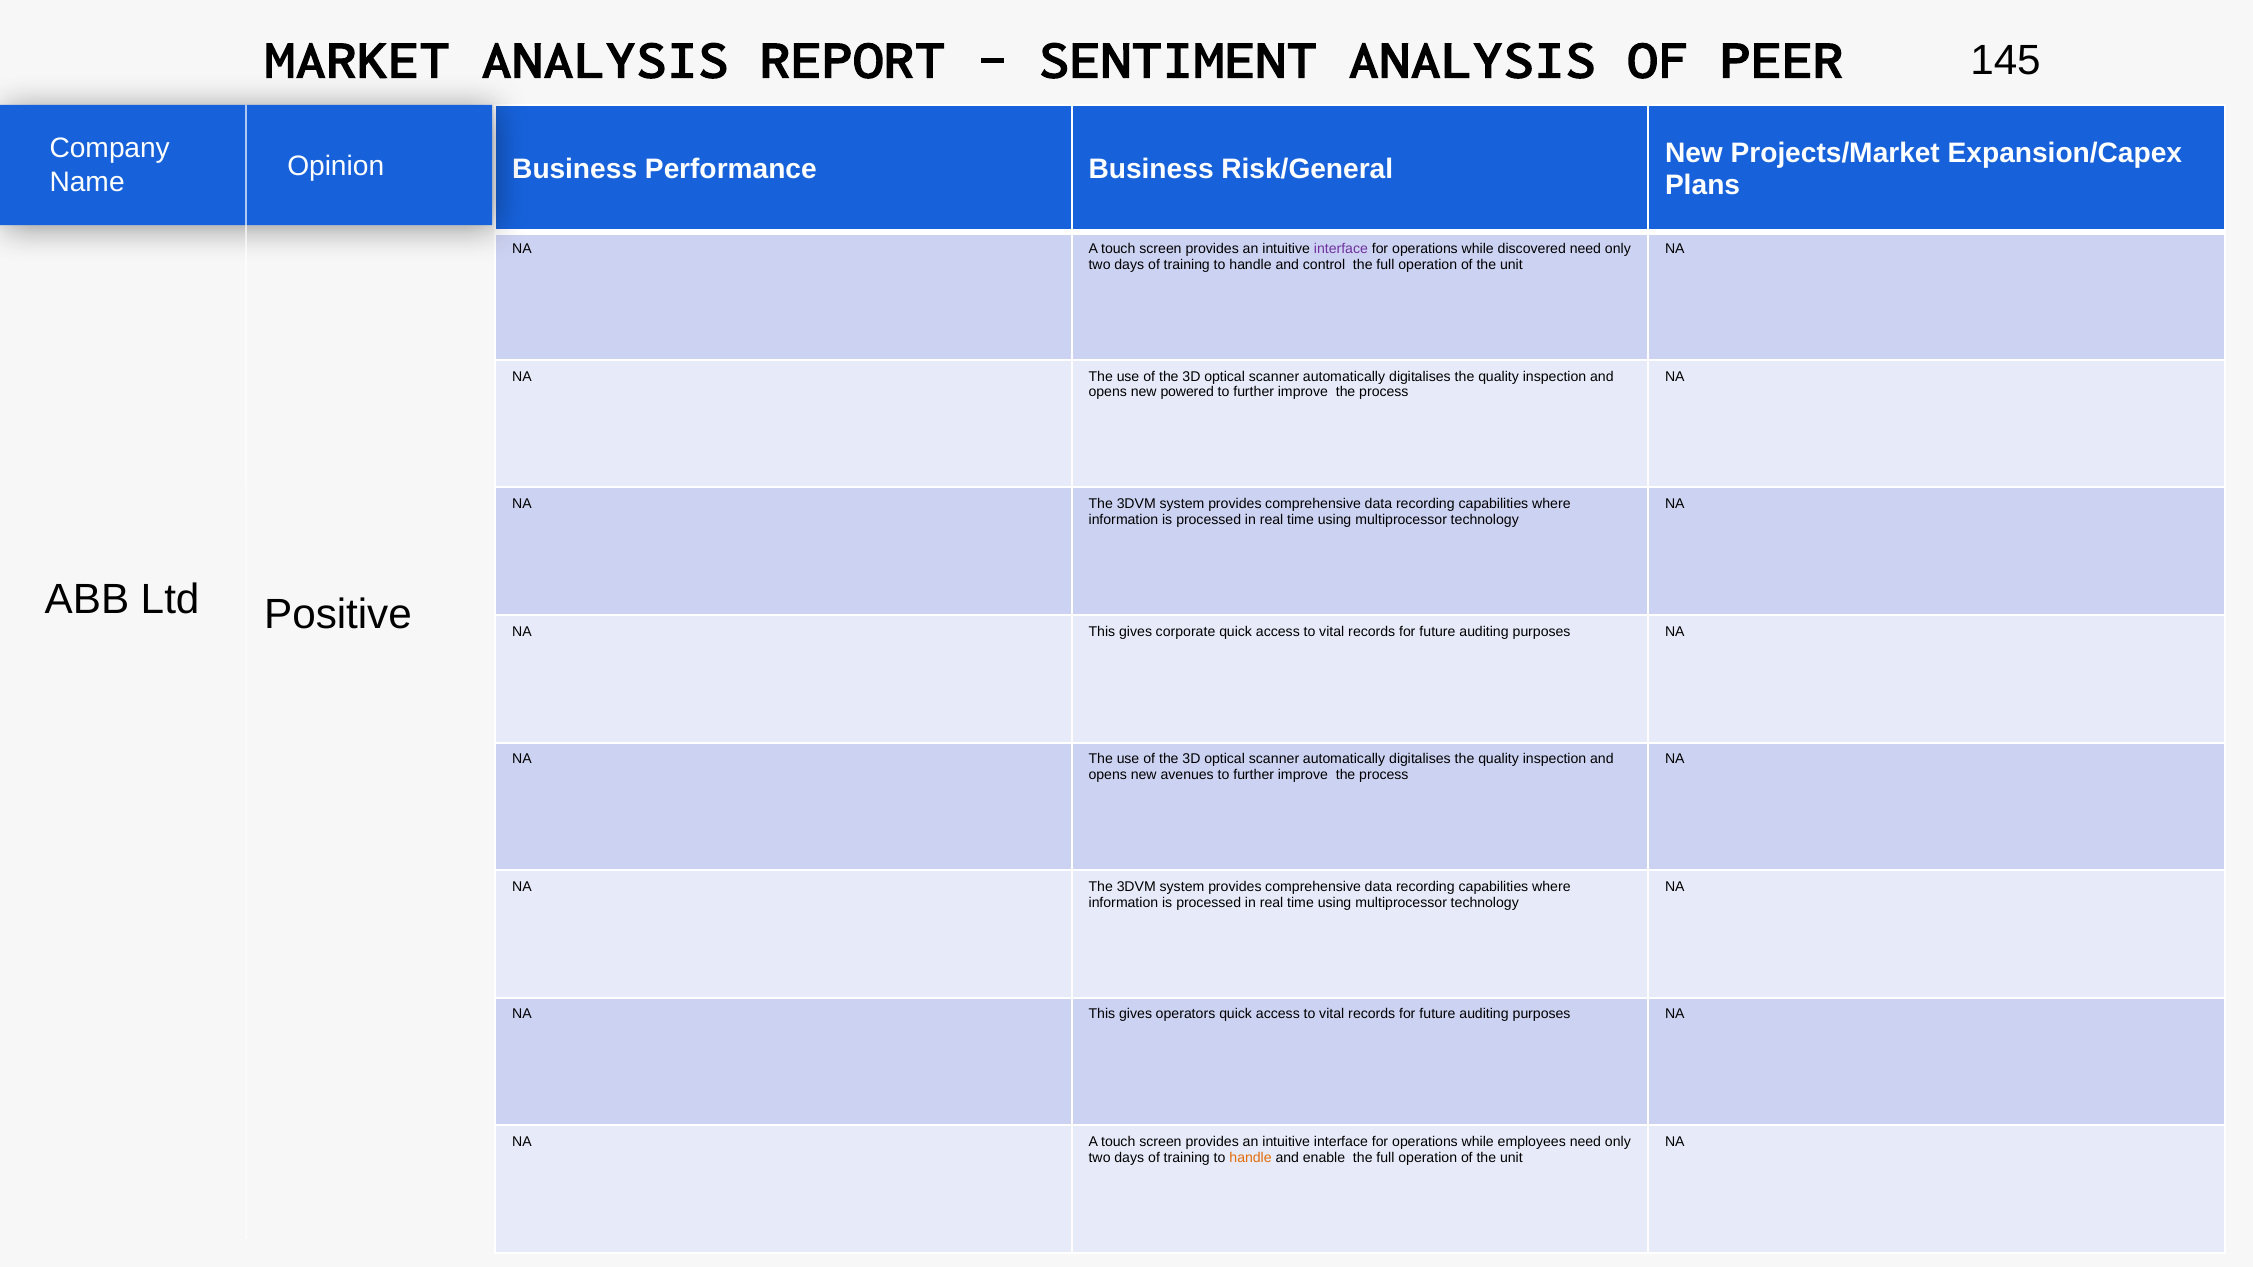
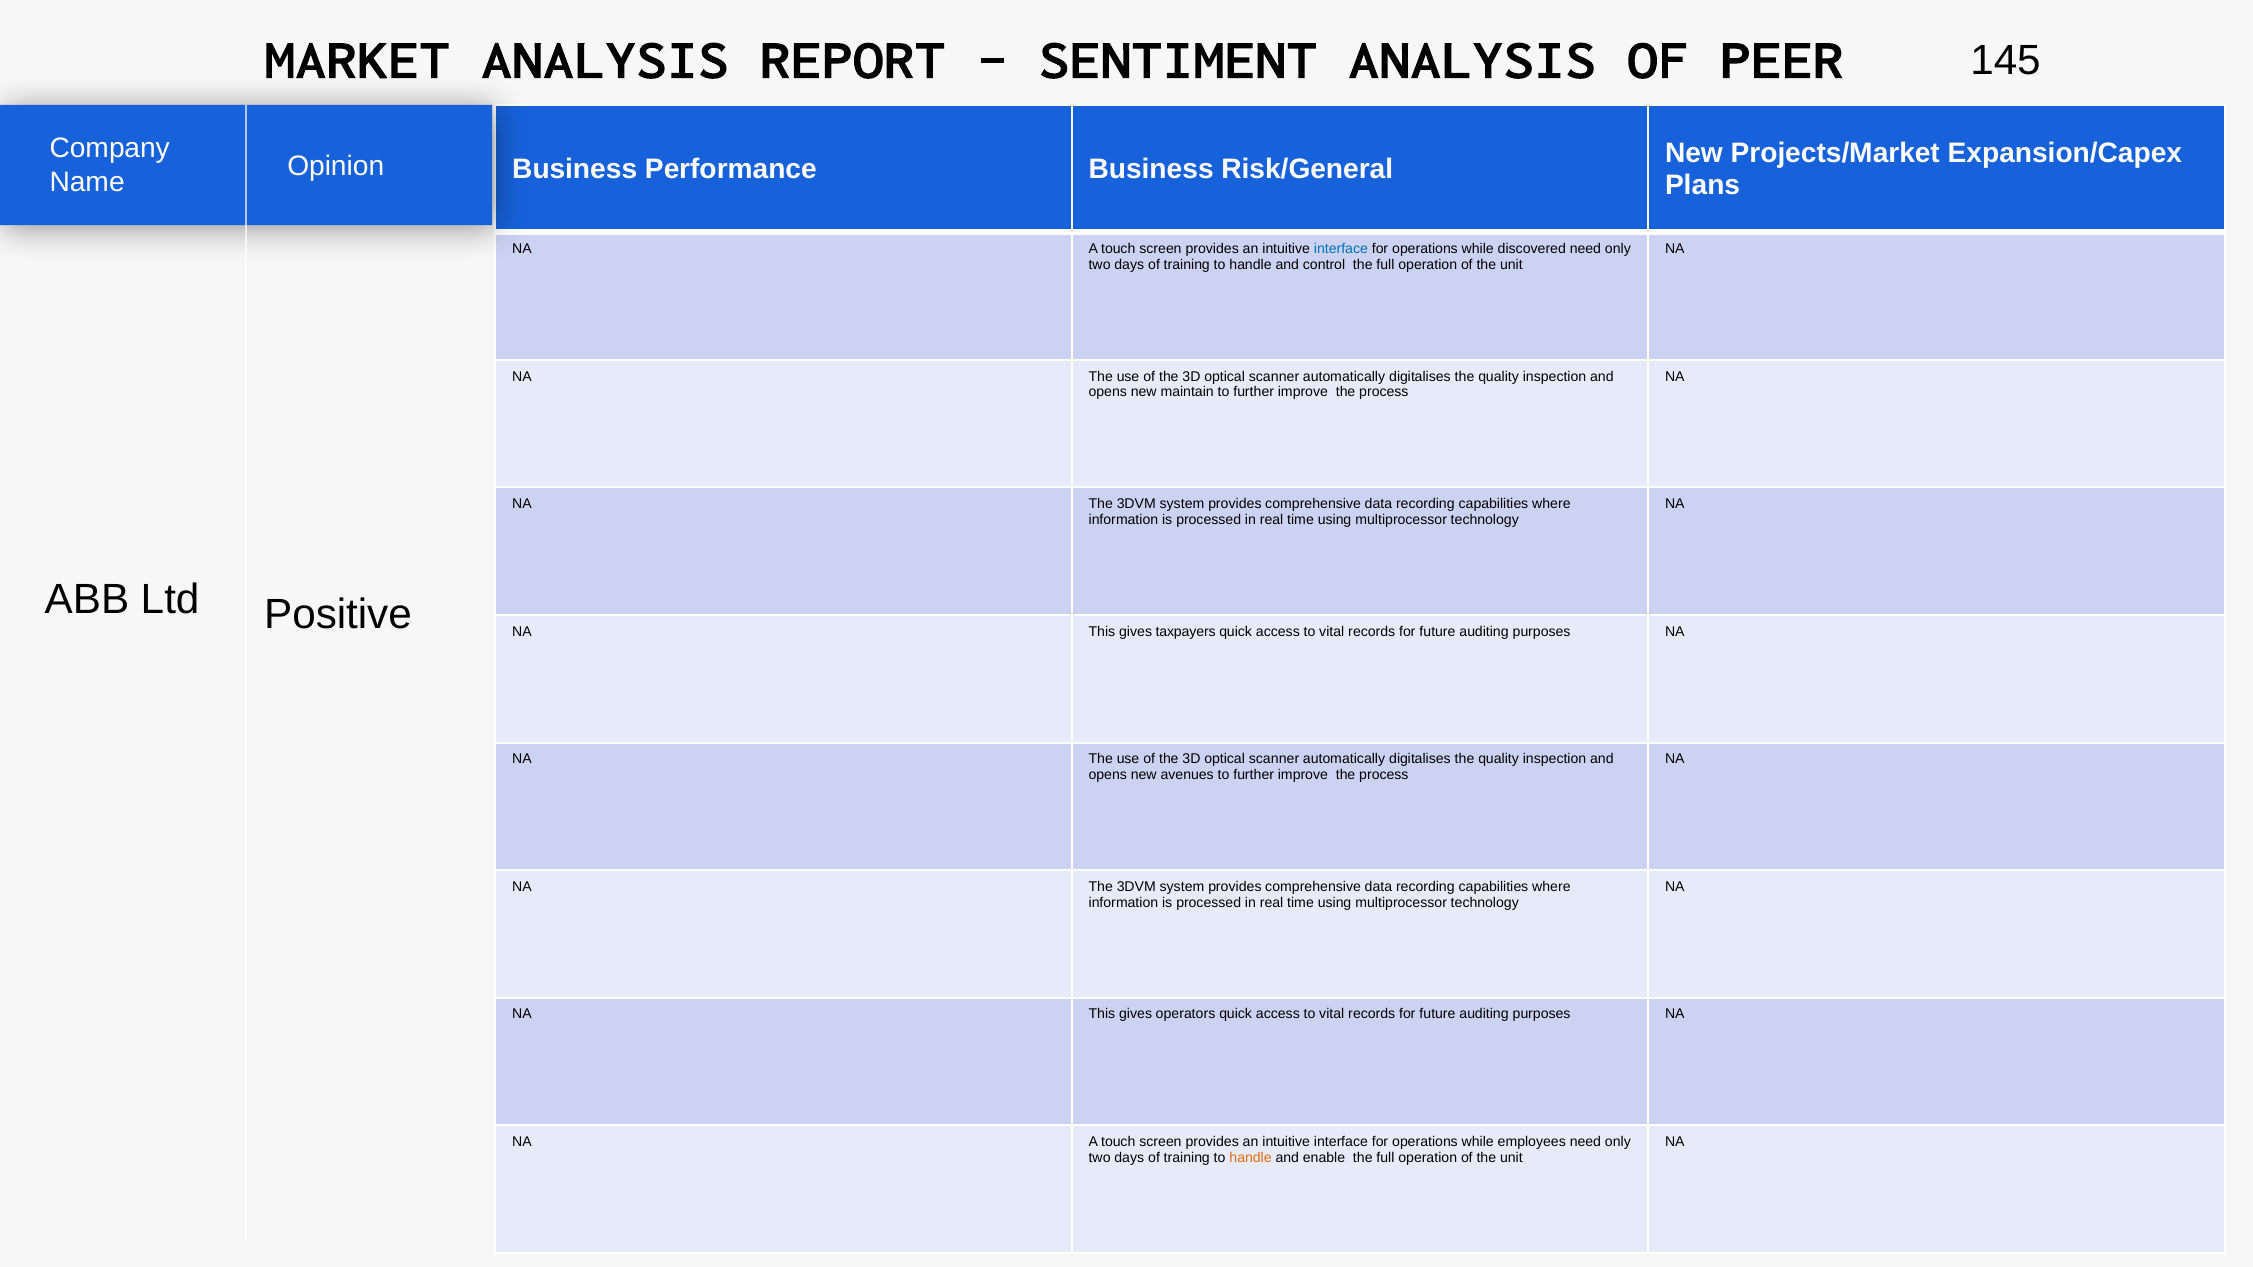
interface colour: purple -> blue (1341, 249)
powered: powered -> maintain (1187, 392)
corporate: corporate -> taxpayers (1186, 632)
